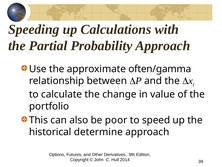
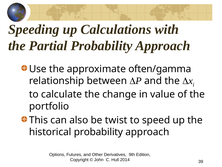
poor: poor -> twist (116, 120)
historical determine: determine -> probability (98, 132)
